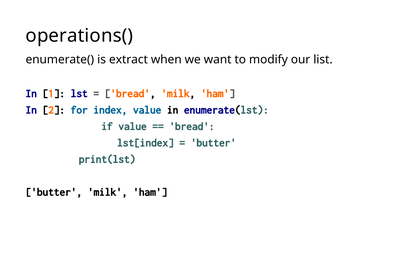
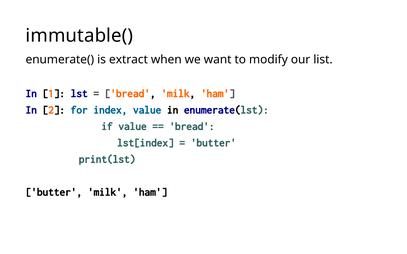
operations(: operations( -> immutable( (79, 36)
